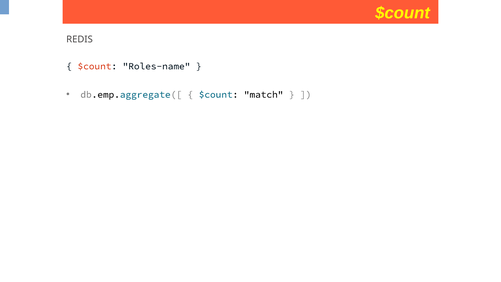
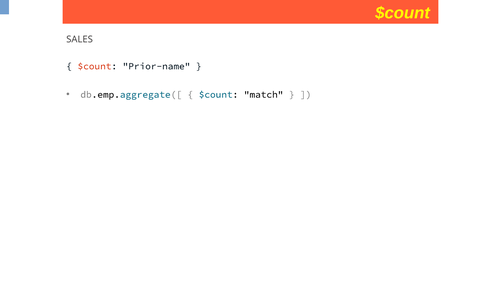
REDIS: REDIS -> SALES (80, 39)
Roles-name: Roles-name -> Prior-name (156, 66)
